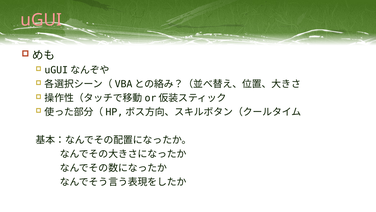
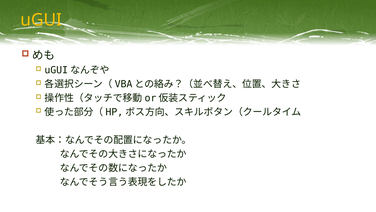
uGUI colour: pink -> yellow (41, 20)
